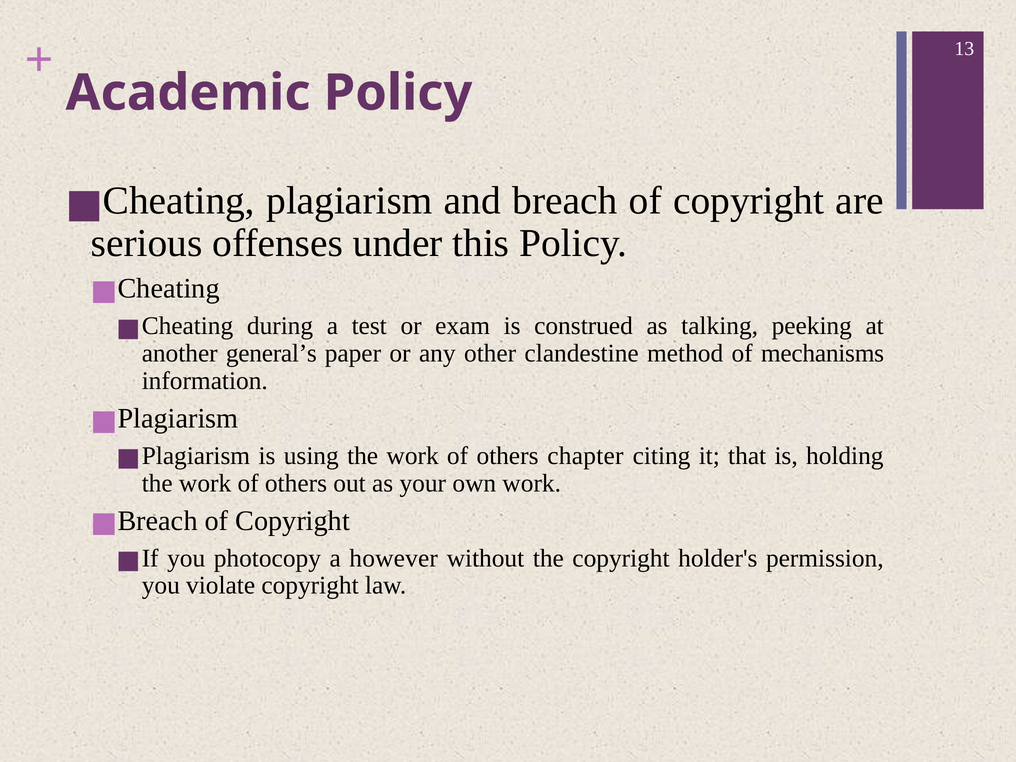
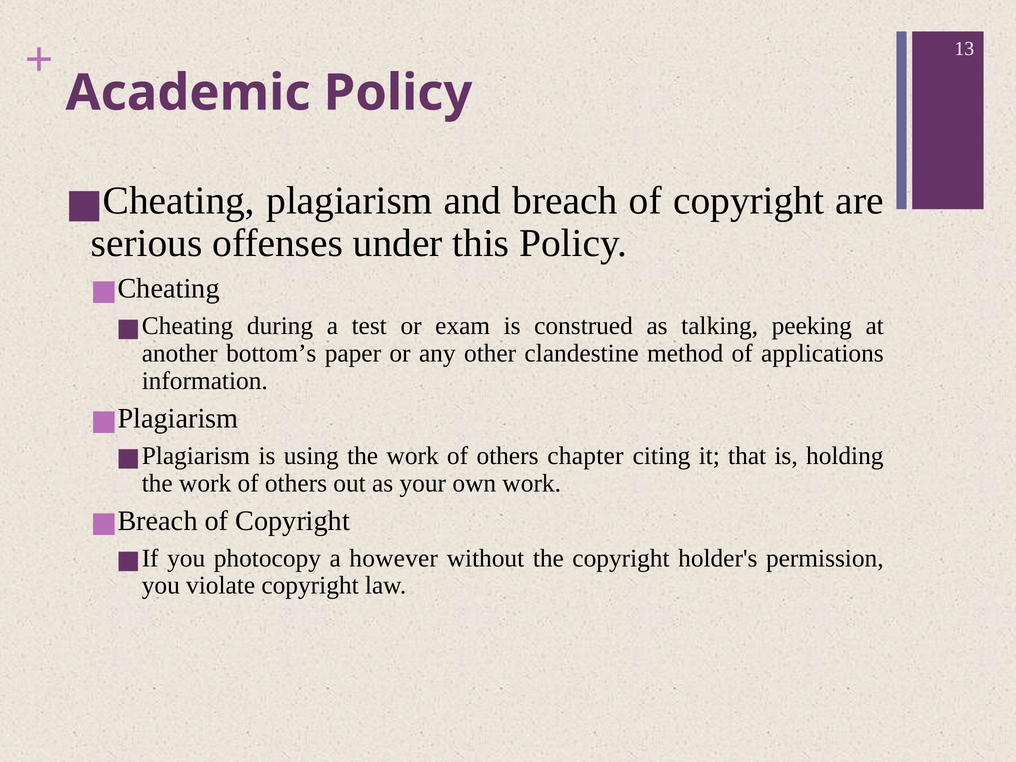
general’s: general’s -> bottom’s (271, 353)
mechanisms: mechanisms -> applications (822, 353)
